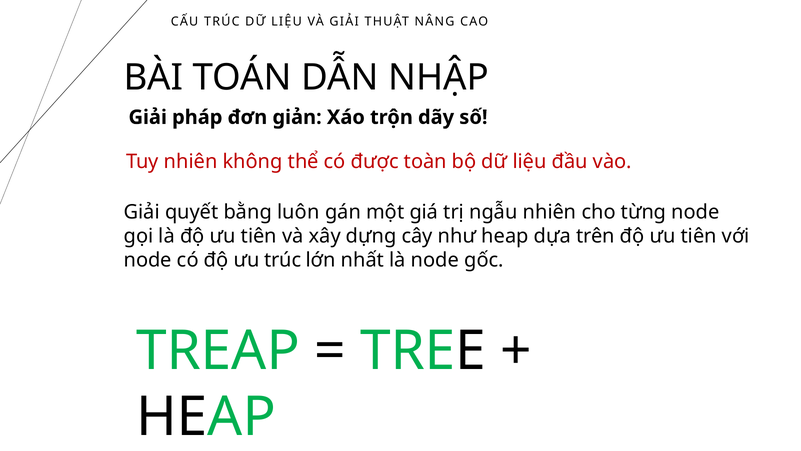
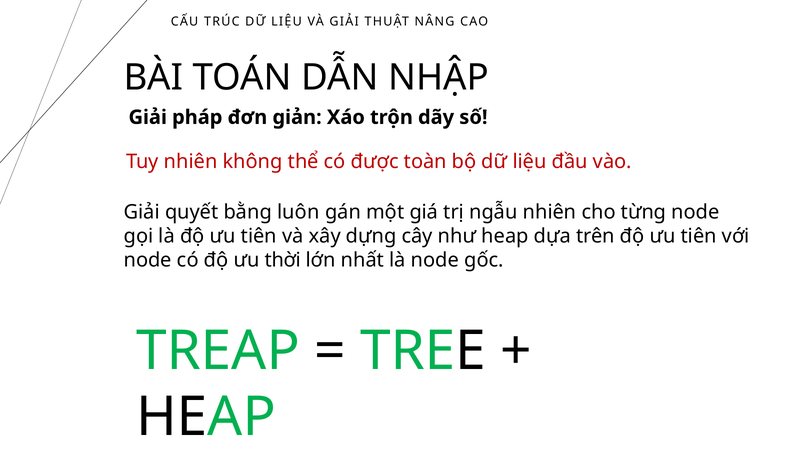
ưu trúc: trúc -> thời (283, 260)
